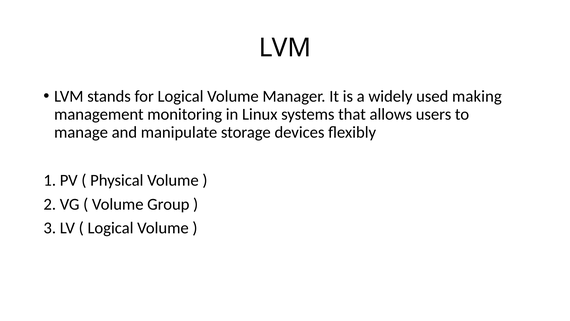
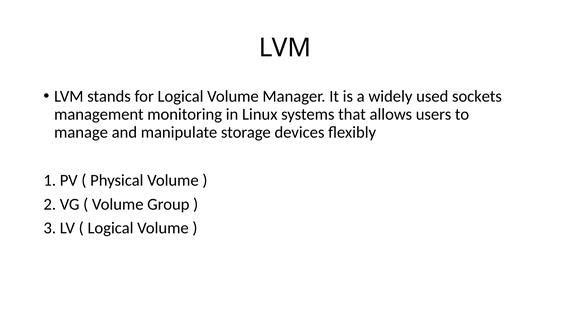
making: making -> sockets (477, 96)
